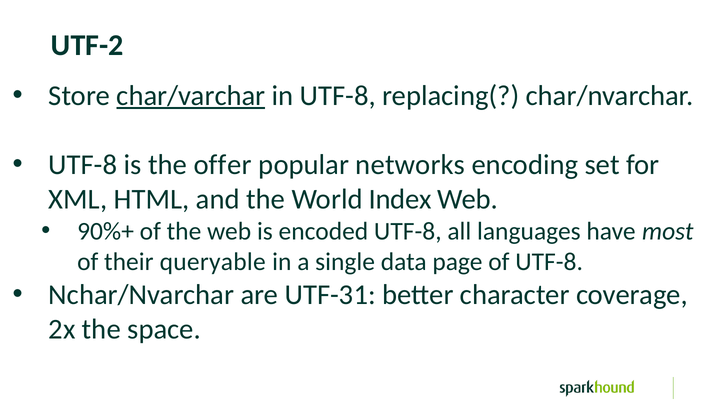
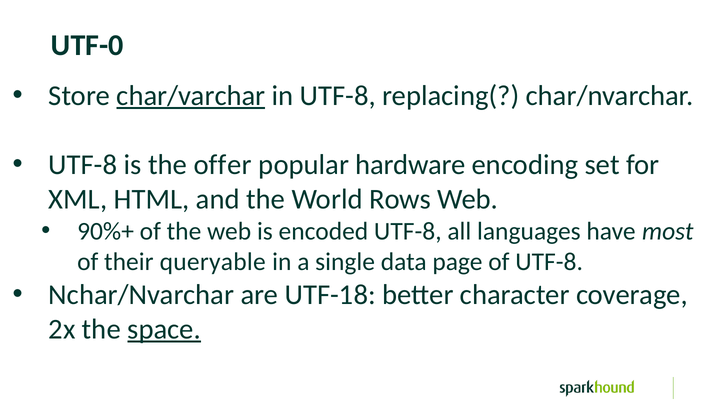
UTF-2: UTF-2 -> UTF-0 (87, 45)
networks: networks -> hardware (410, 164)
Index: Index -> Rows (400, 199)
UTF-31: UTF-31 -> UTF-18 (330, 295)
space underline: none -> present (164, 329)
